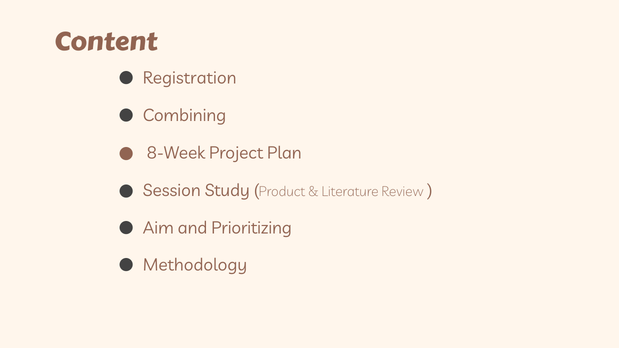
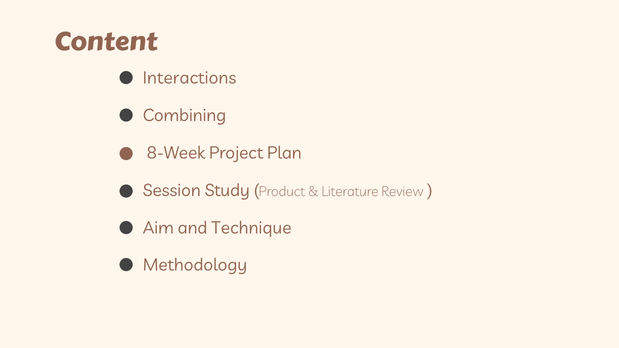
Registration: Registration -> Interactions (190, 78)
Prioritizing: Prioritizing -> Technique (251, 228)
